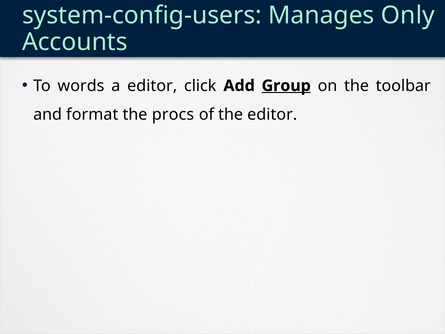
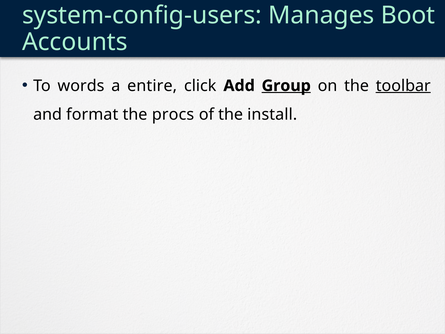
Only: Only -> Boot (408, 15)
a editor: editor -> entire (152, 86)
toolbar underline: none -> present (403, 86)
the editor: editor -> install (272, 115)
